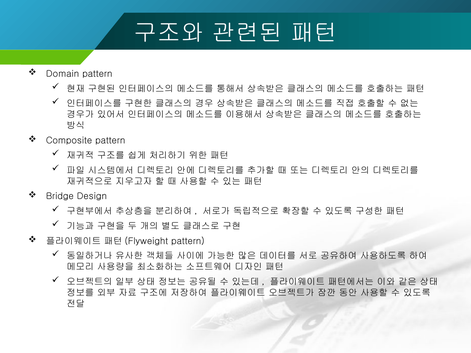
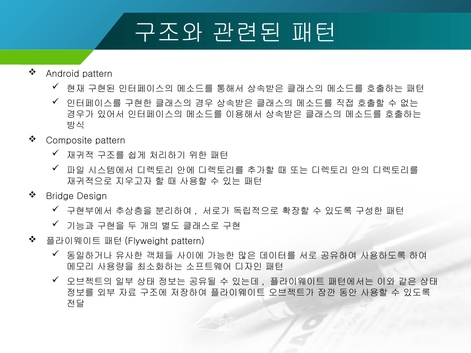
Domain: Domain -> Android (63, 74)
